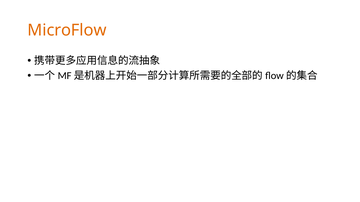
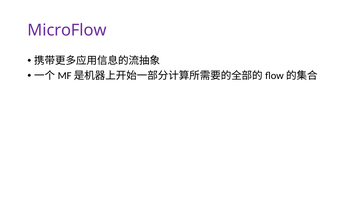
MicroFlow colour: orange -> purple (67, 30)
